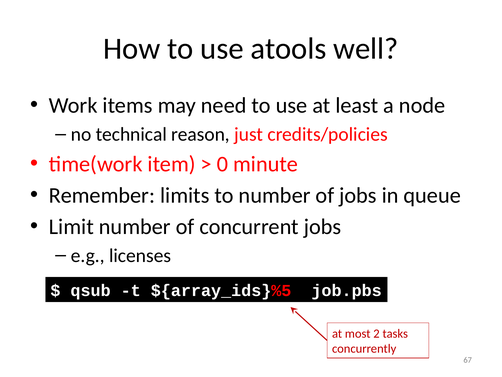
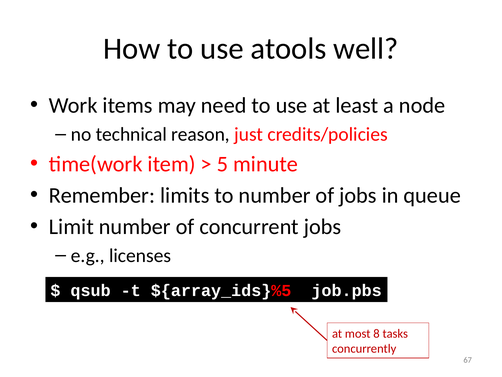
0: 0 -> 5 (222, 164)
2: 2 -> 8 (376, 333)
